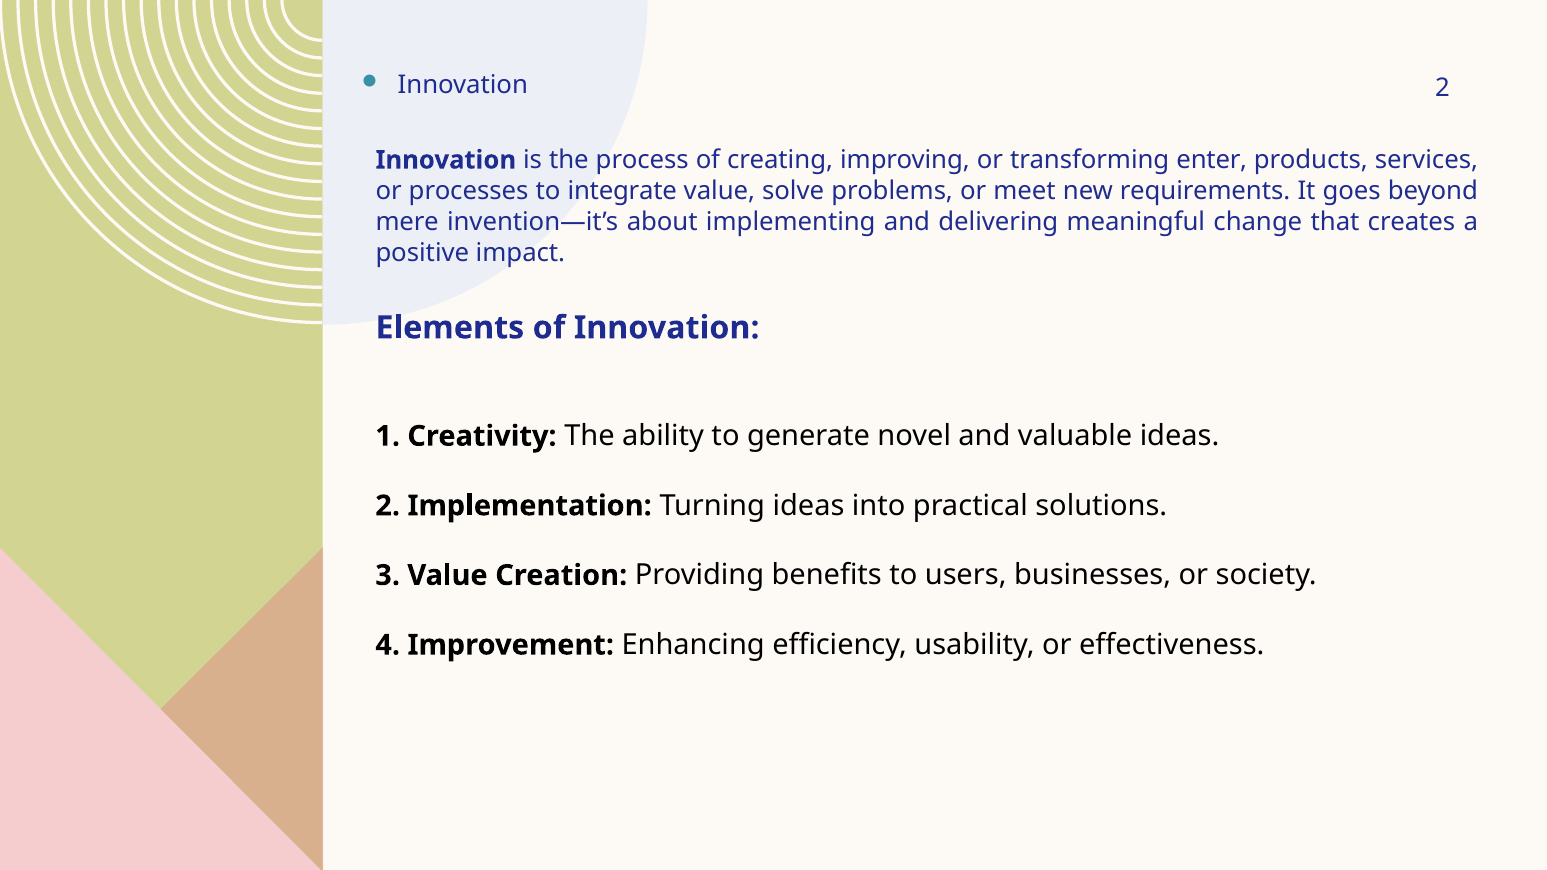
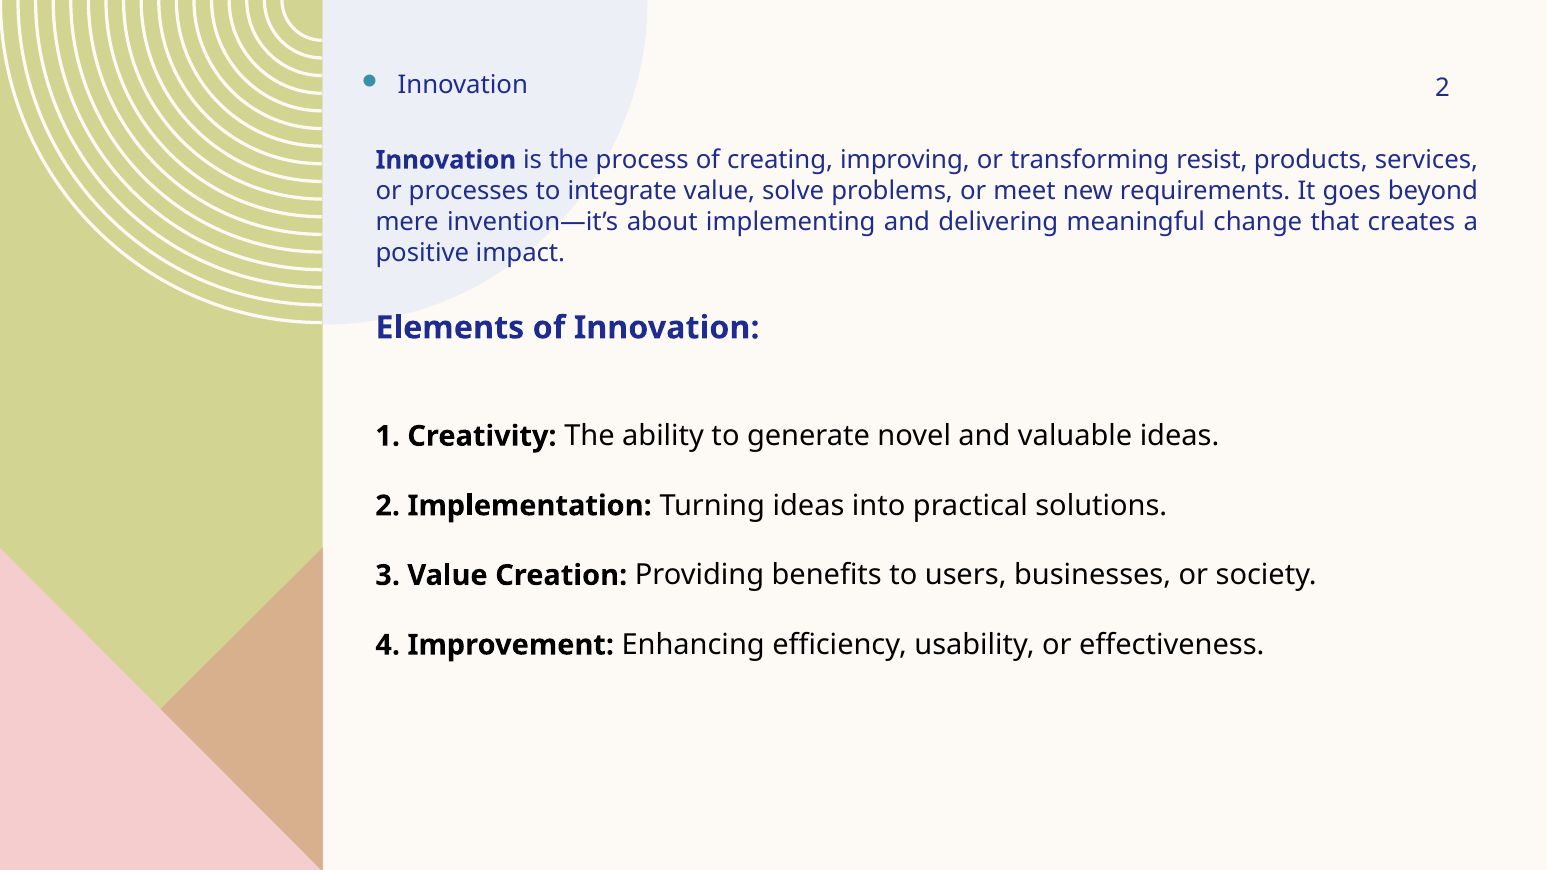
enter: enter -> resist (1212, 160)
